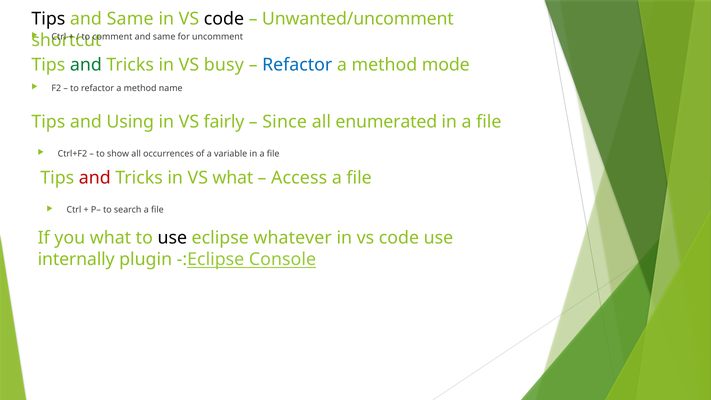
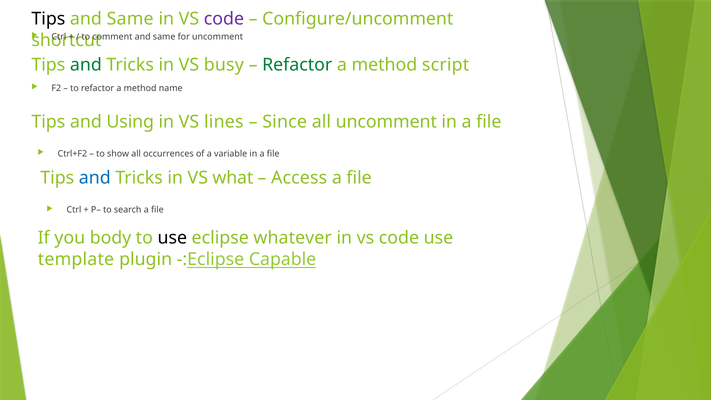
code colour: black -> purple (224, 19)
Unwanted/uncomment: Unwanted/uncomment -> Configure/uncomment (358, 19)
Refactor colour: blue -> green (297, 65)
mode: mode -> script (446, 65)
fairly: fairly -> lines (224, 122)
all enumerated: enumerated -> uncomment (386, 122)
and colour: red -> blue (95, 178)
you what: what -> body (111, 238)
internally: internally -> template (76, 259)
Console: Console -> Capable (283, 259)
